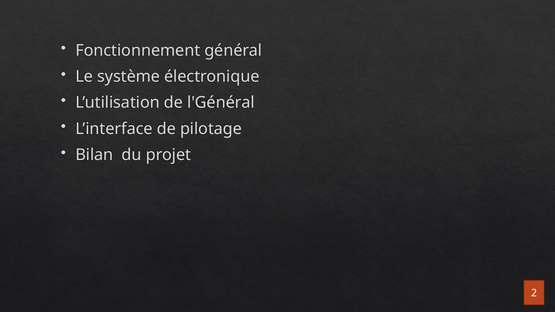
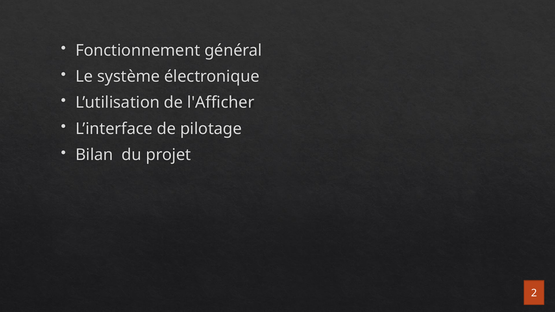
l'Général: l'Général -> l'Afficher (221, 103)
